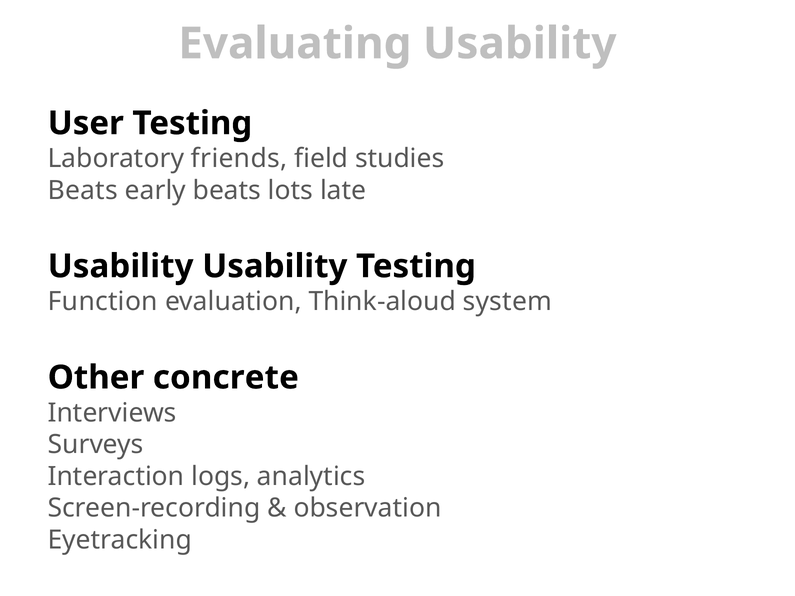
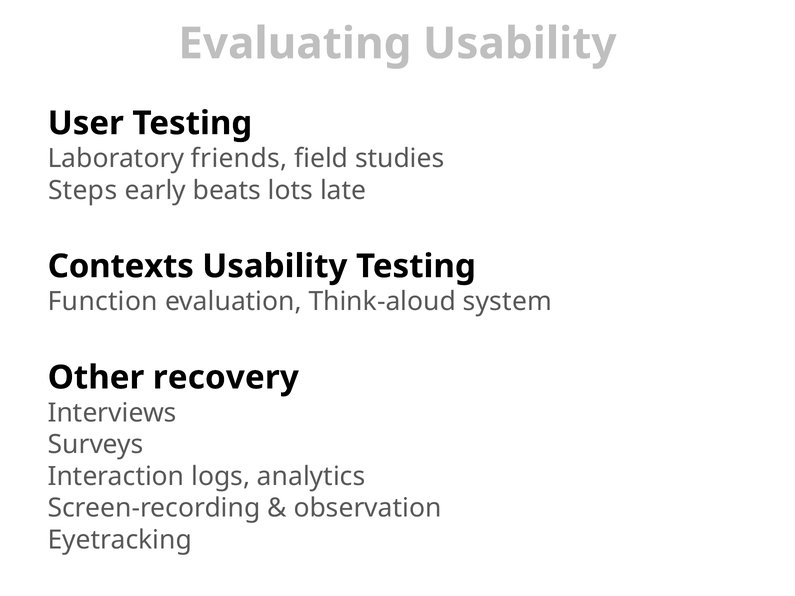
Beats: Beats -> Steps (83, 190)
Usability: Usability -> Contexts (121, 266)
concrete: concrete -> recovery (226, 378)
